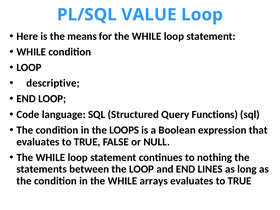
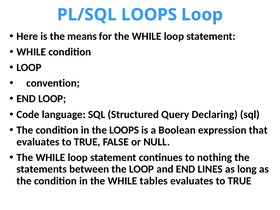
PL/SQL VALUE: VALUE -> LOOPS (149, 15)
descriptive: descriptive -> convention (53, 83)
Functions: Functions -> Declaring (215, 114)
arrays: arrays -> tables (154, 181)
